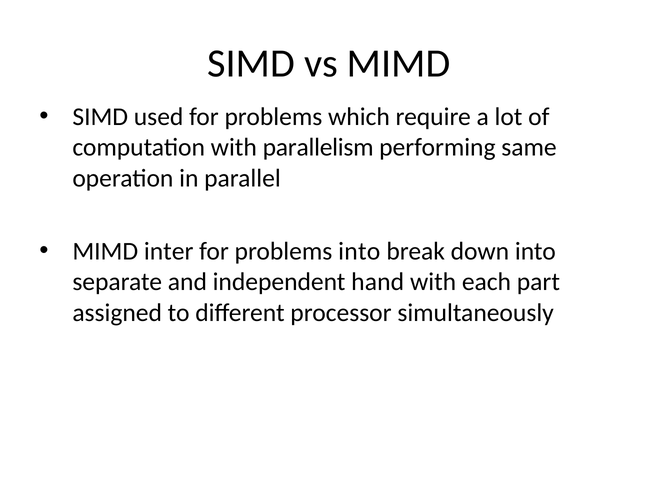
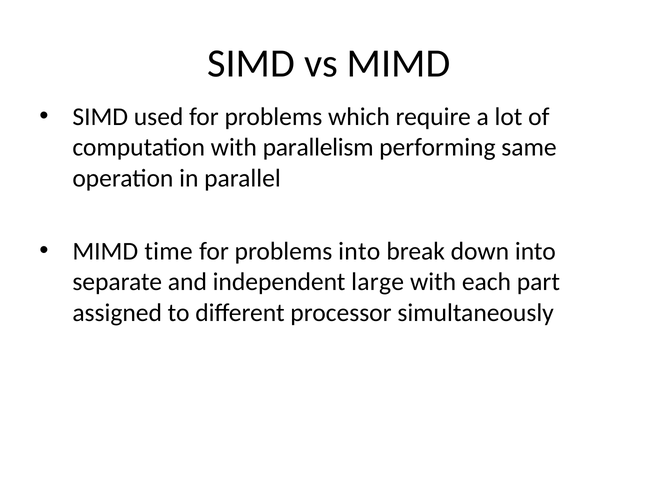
inter: inter -> time (169, 252)
hand: hand -> large (378, 282)
